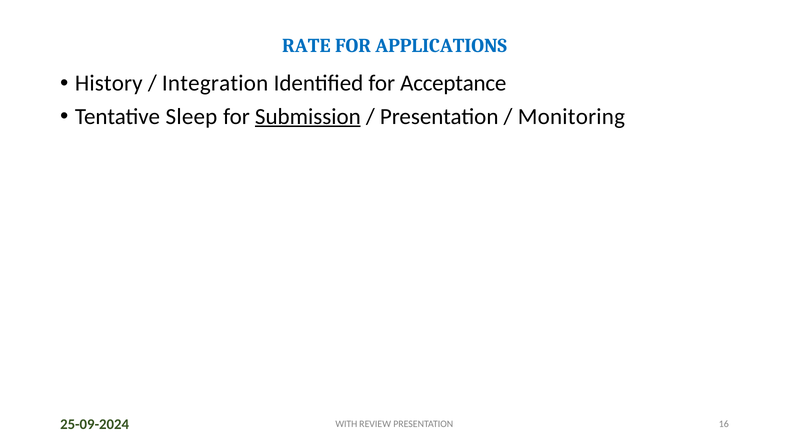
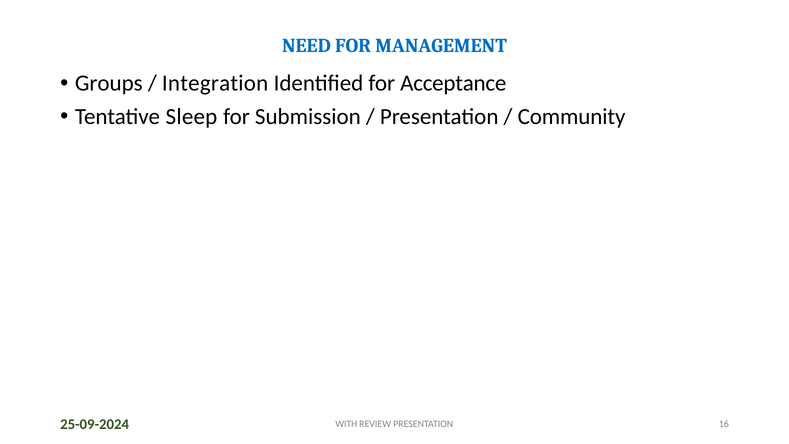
RATE: RATE -> NEED (306, 46)
APPLICATIONS: APPLICATIONS -> MANAGEMENT (441, 46)
History: History -> Groups (109, 83)
Submission underline: present -> none (308, 116)
Monitoring: Monitoring -> Community (572, 116)
